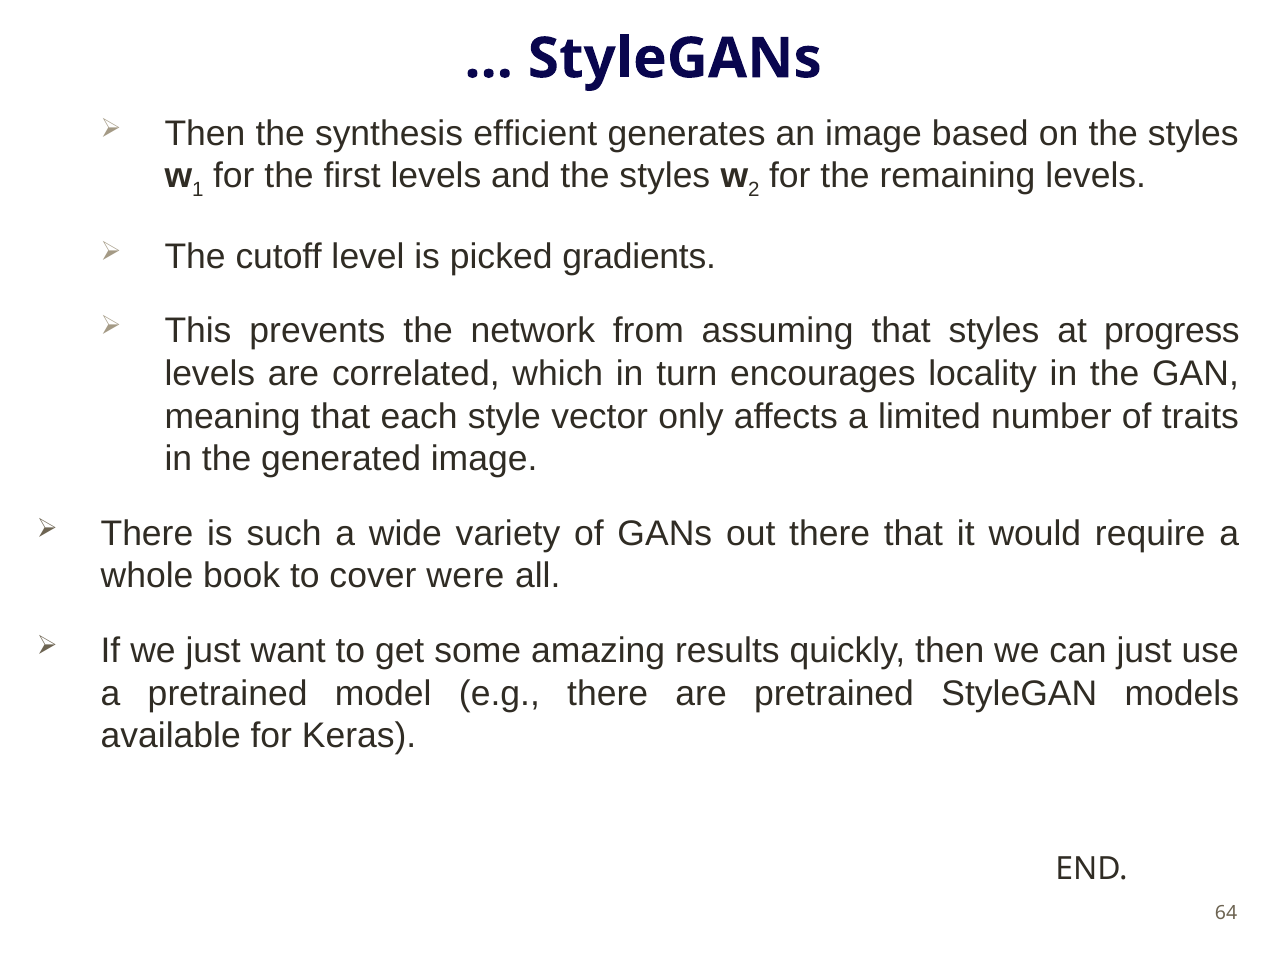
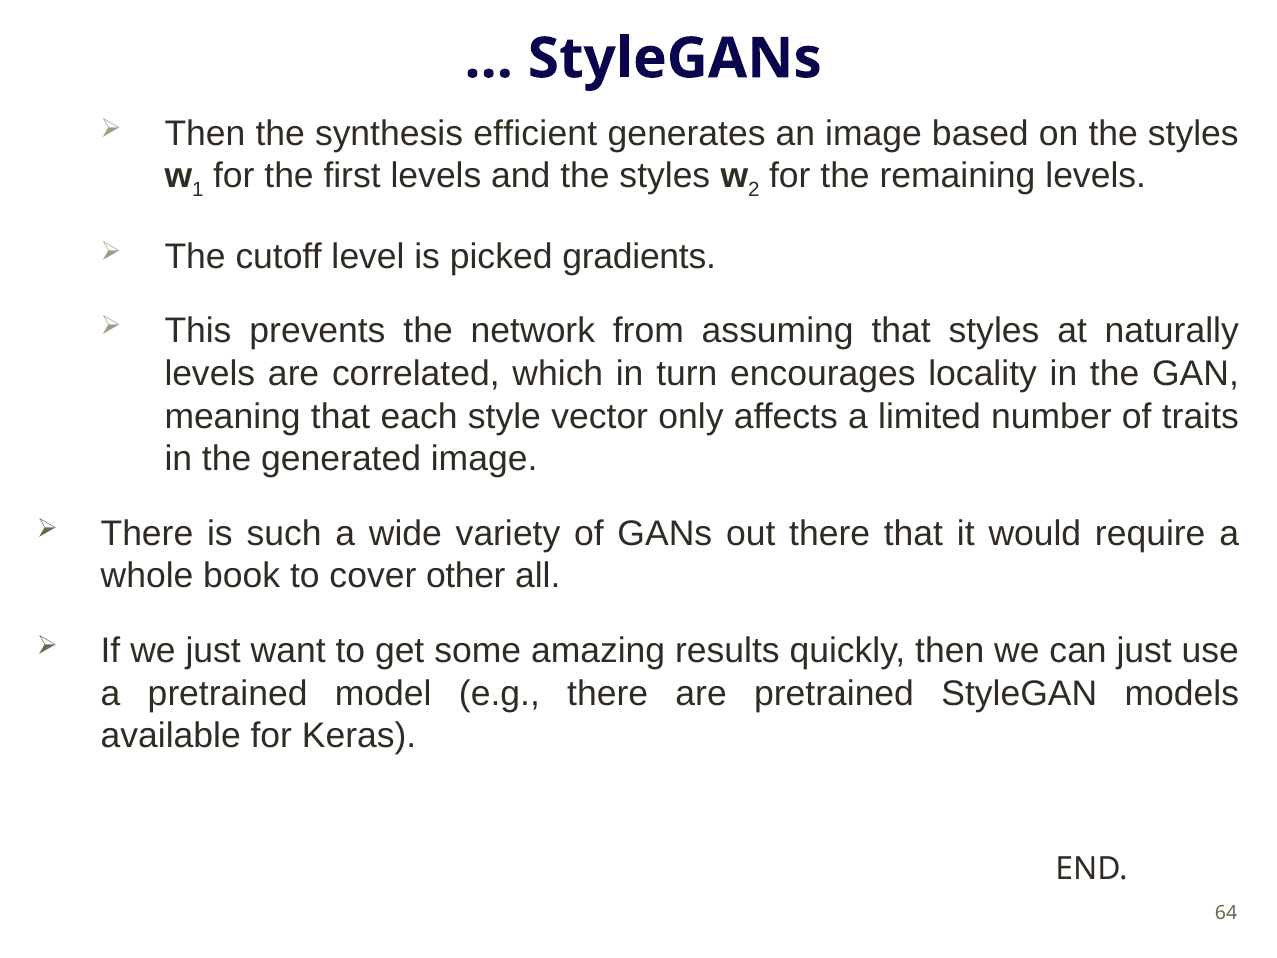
progress: progress -> naturally (1172, 331)
were: were -> other (466, 576)
